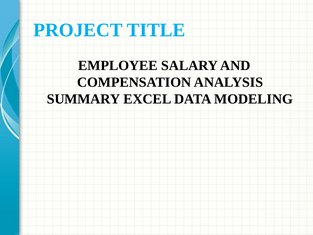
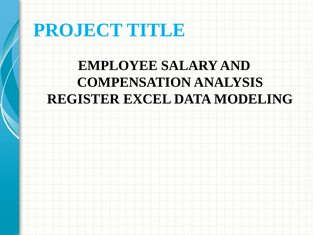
SUMMARY: SUMMARY -> REGISTER (83, 99)
